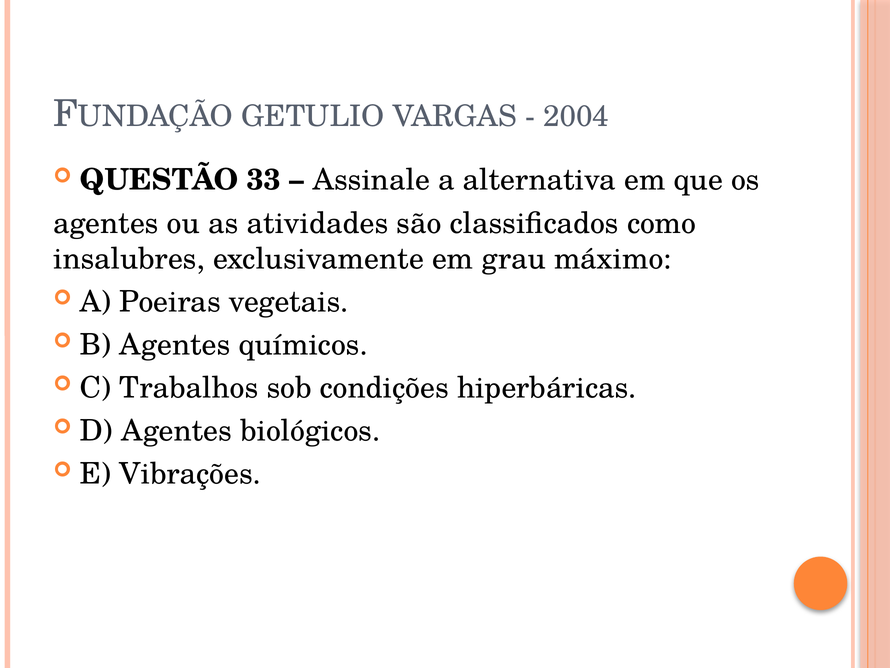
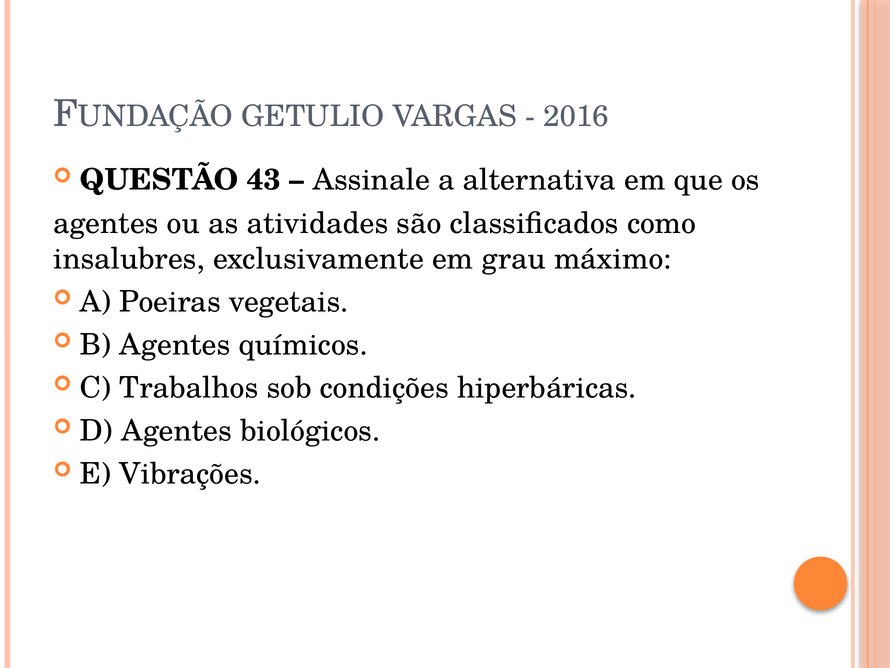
2004: 2004 -> 2016 (576, 116)
33: 33 -> 43 (264, 180)
